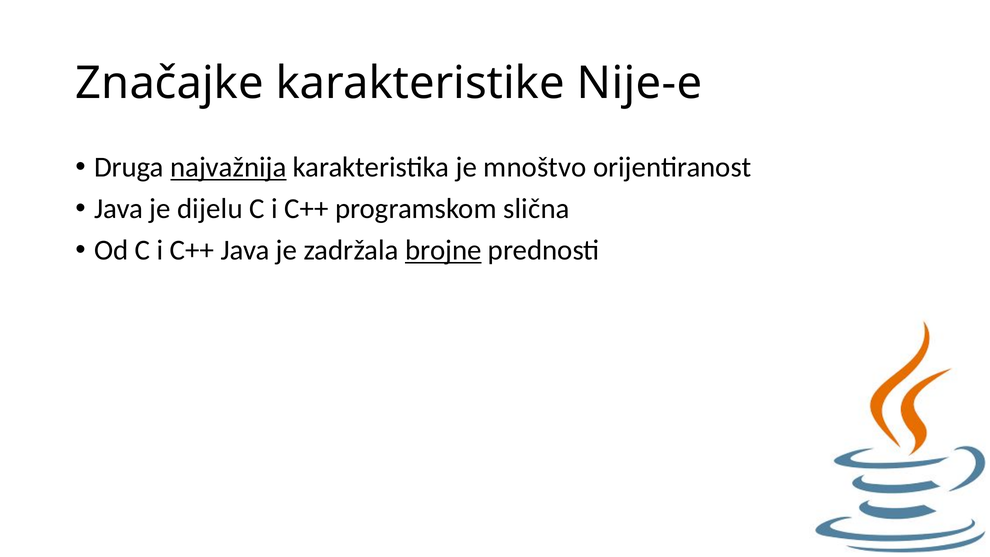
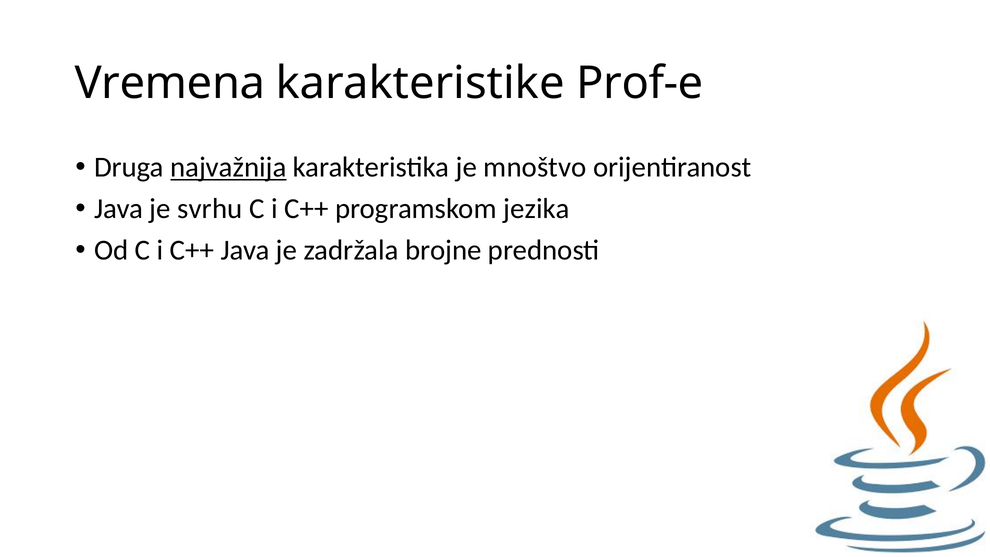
Značajke: Značajke -> Vremena (170, 83)
Nije-e: Nije-e -> Prof-e (640, 83)
dijelu: dijelu -> svrhu (210, 209)
slična: slična -> jezika (536, 209)
brojne underline: present -> none (443, 250)
